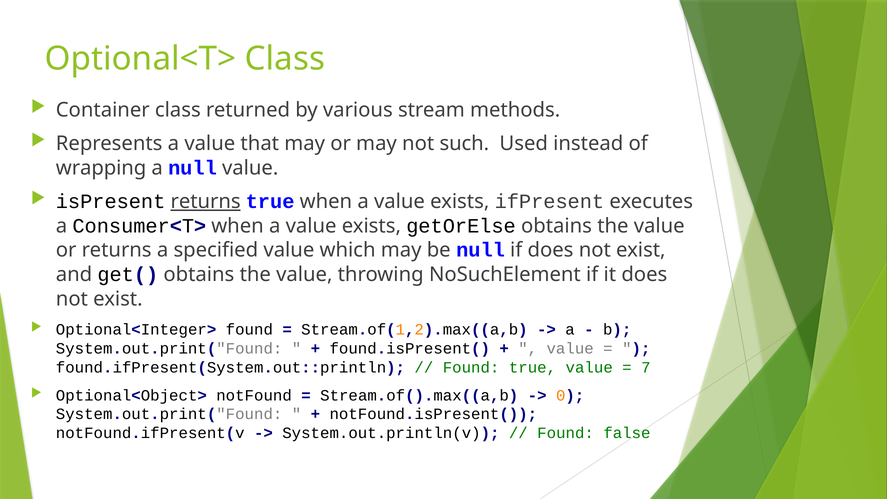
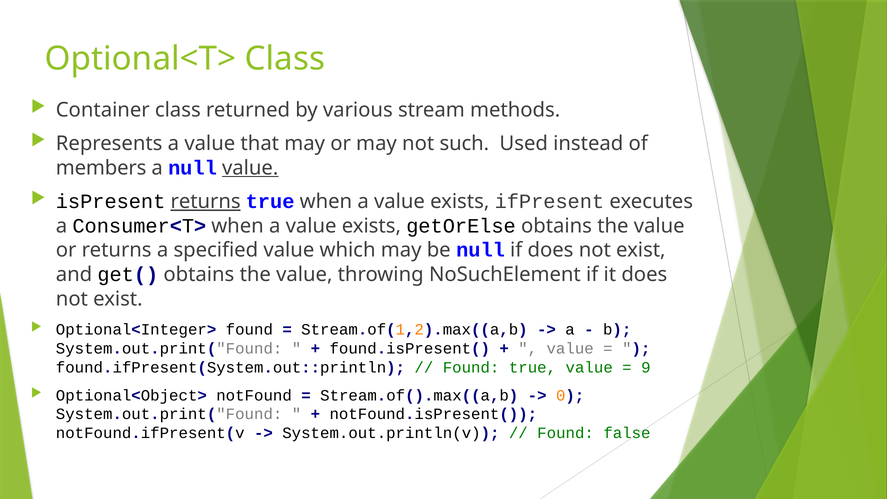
wrapping: wrapping -> members (101, 168)
value underline: none -> present (250, 168)
7: 7 -> 9 (646, 367)
